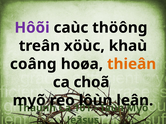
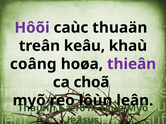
thöông: thöông -> thuaän (120, 28)
xöùc: xöùc -> keâu (84, 46)
thieân colour: orange -> purple (132, 64)
